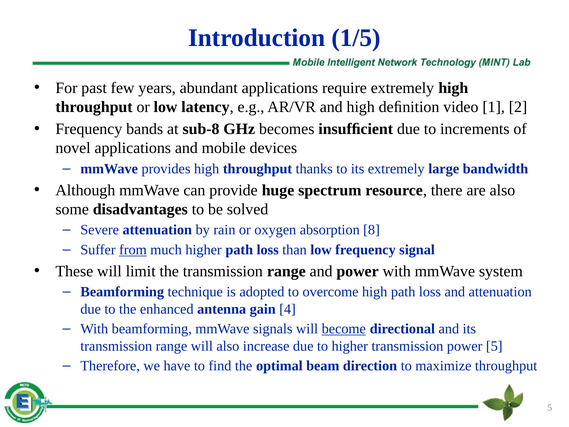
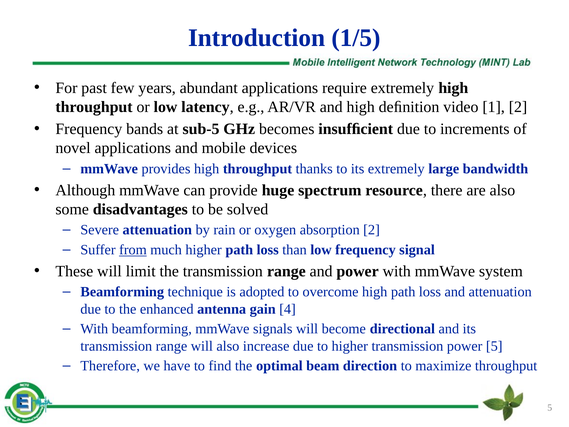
sub-8: sub-8 -> sub-5 (201, 129)
absorption 8: 8 -> 2 (372, 230)
become underline: present -> none (344, 329)
